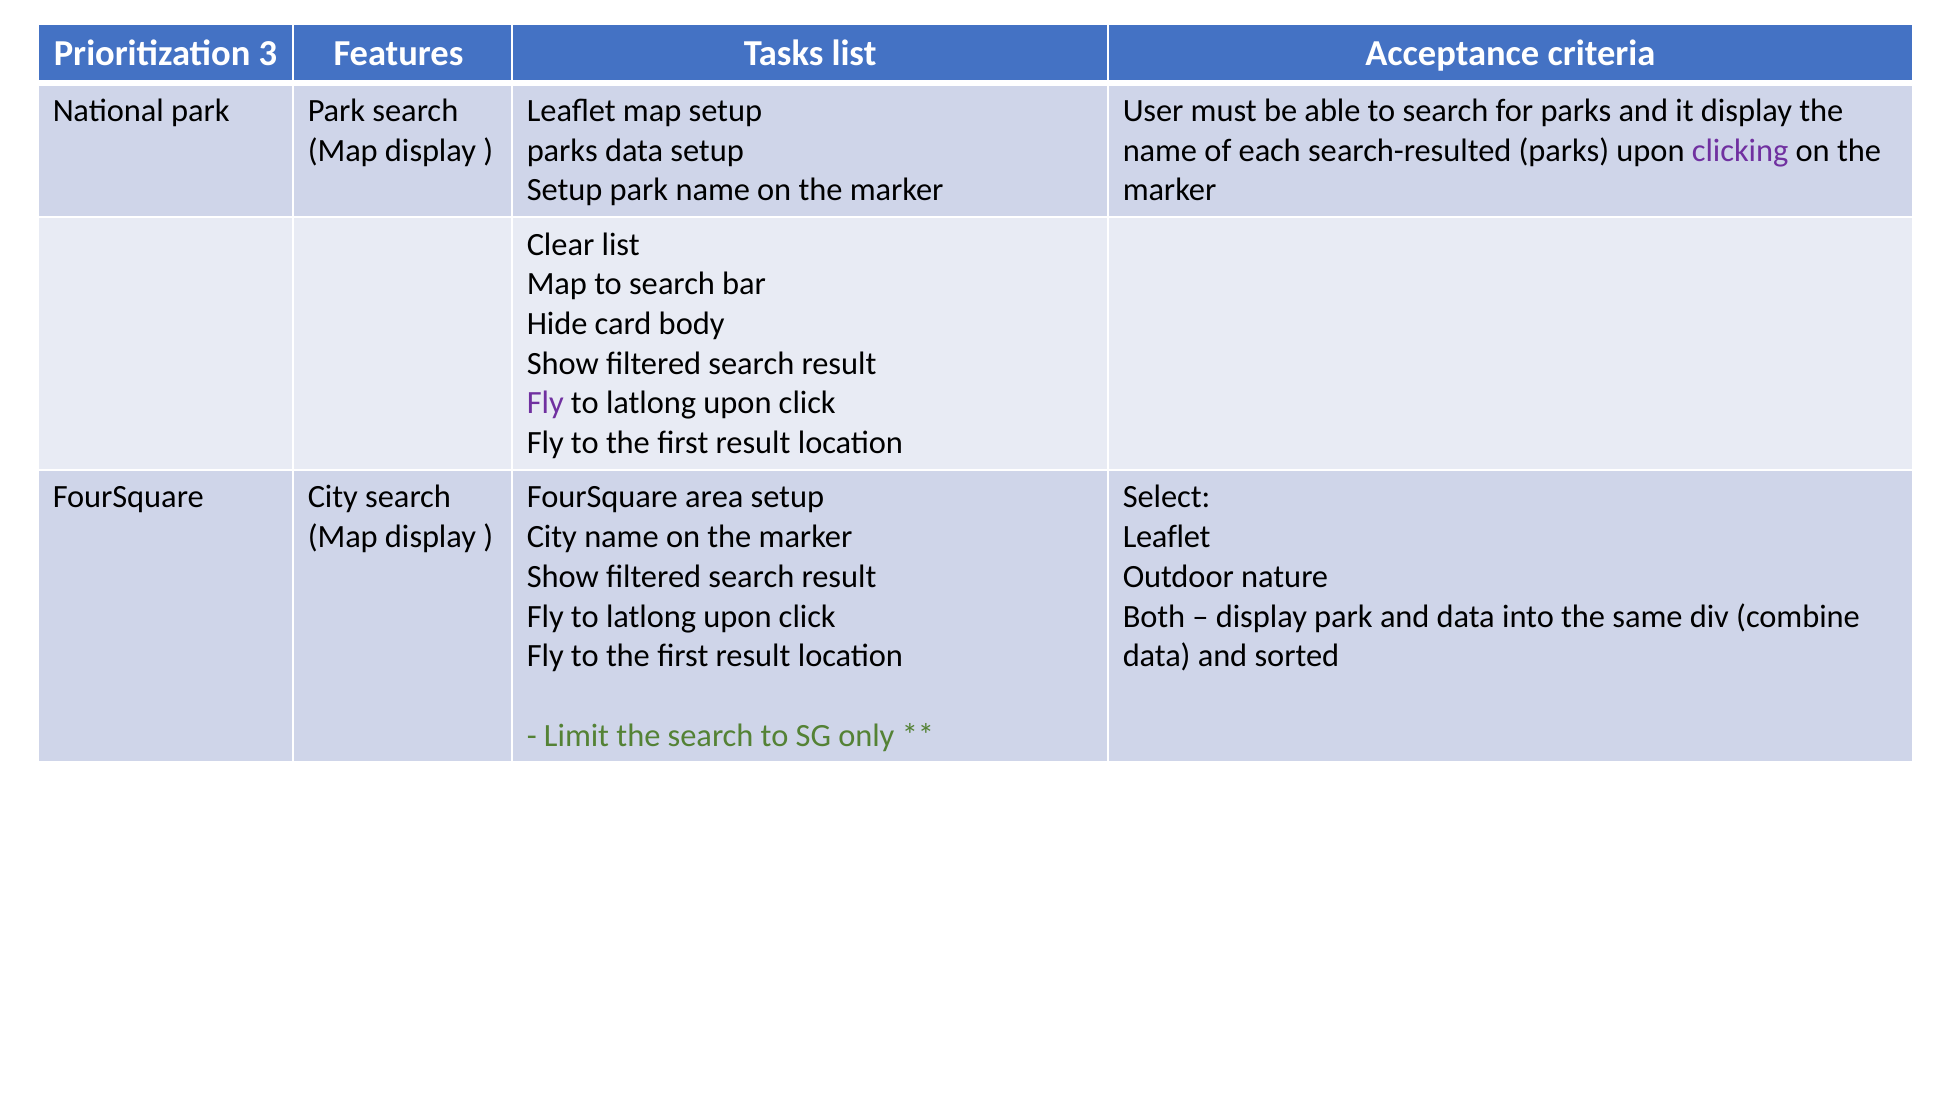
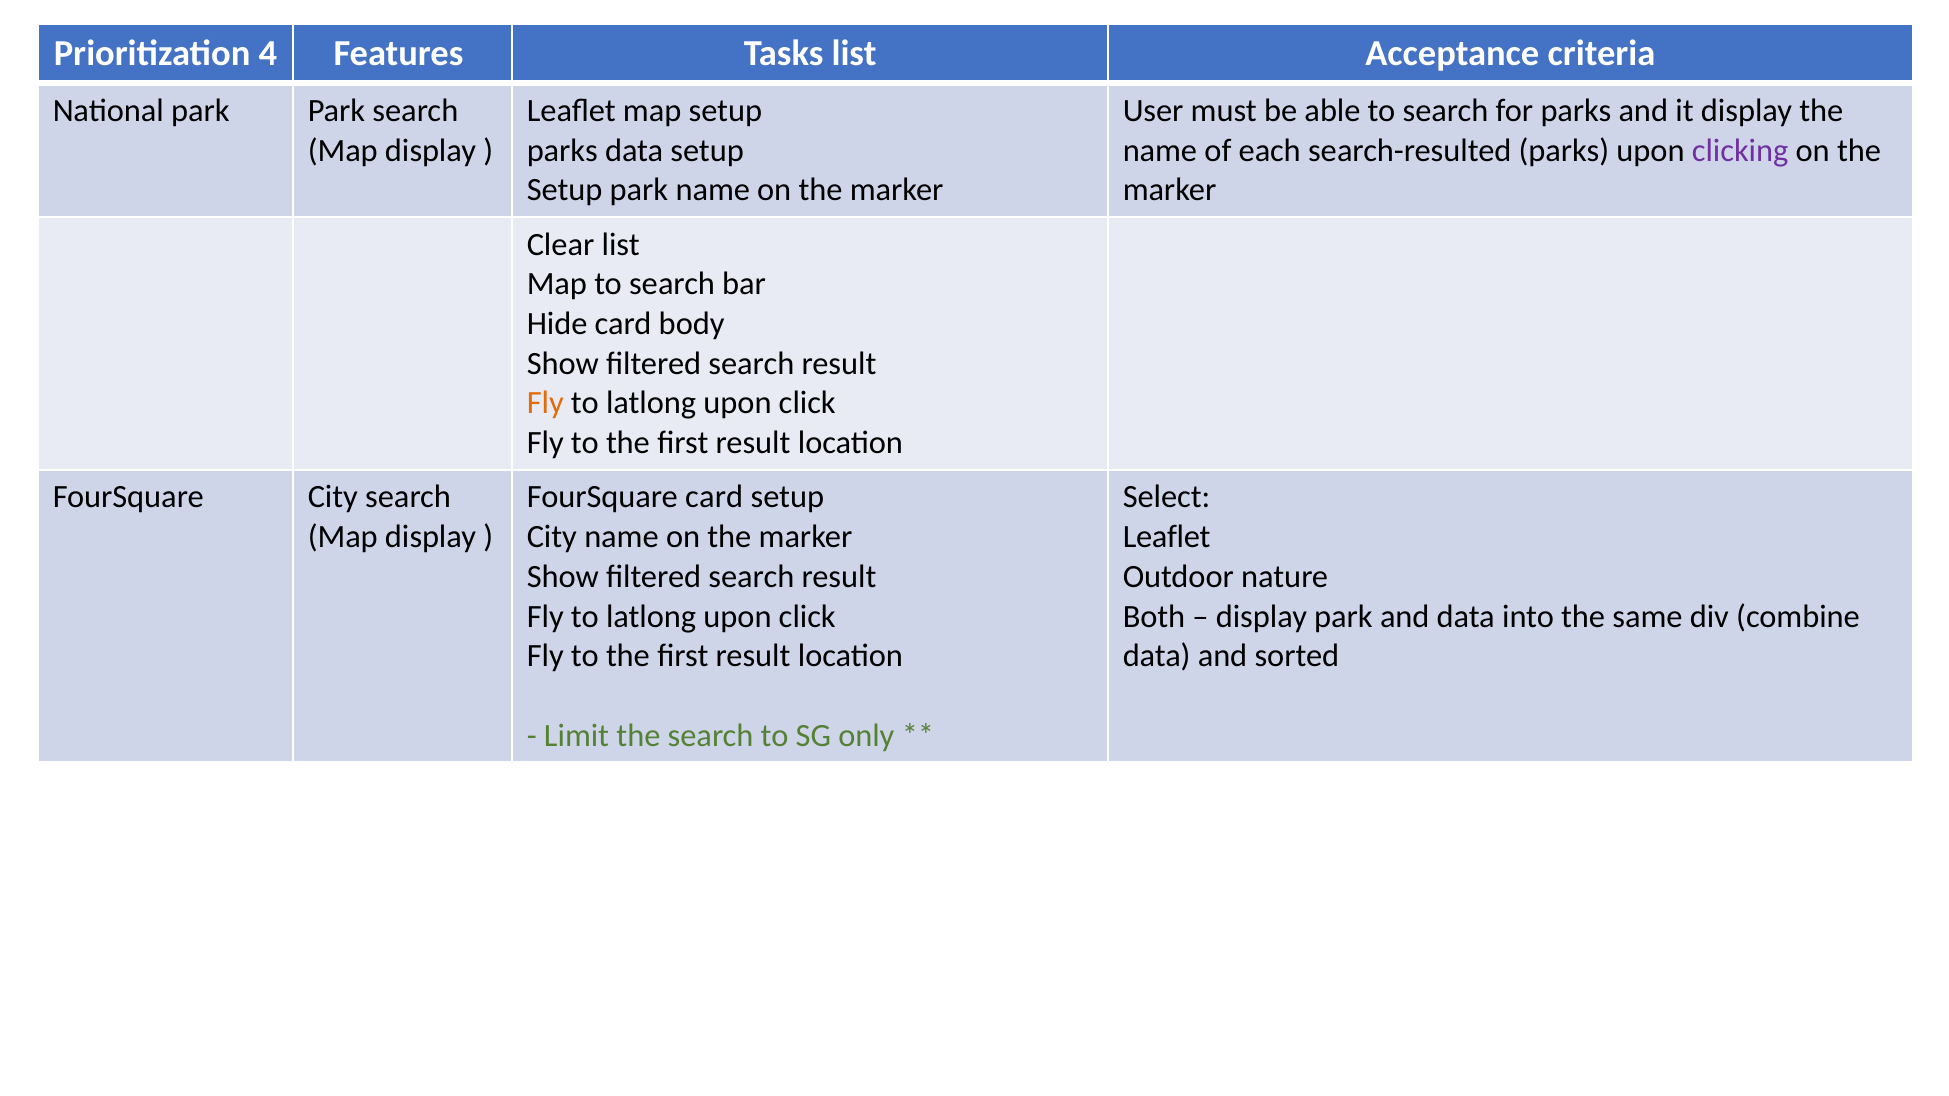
3: 3 -> 4 (268, 54)
Fly colour: purple -> orange (545, 403)
FourSquare area: area -> card (714, 497)
